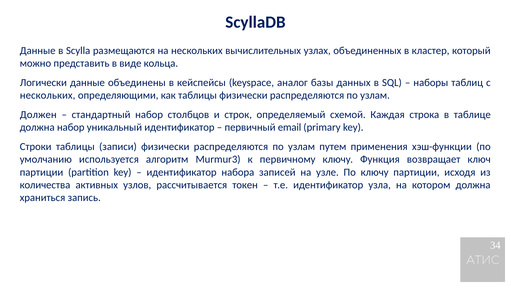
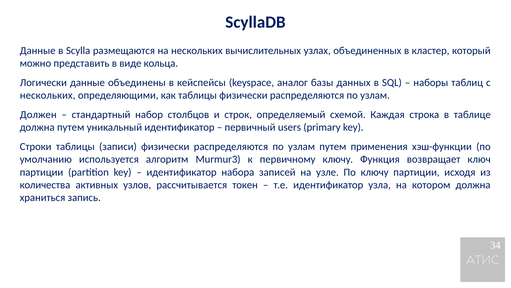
должна набор: набор -> путем (71, 127)
email: email -> users (289, 127)
